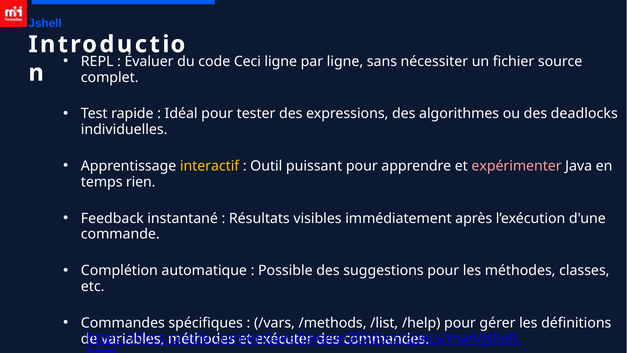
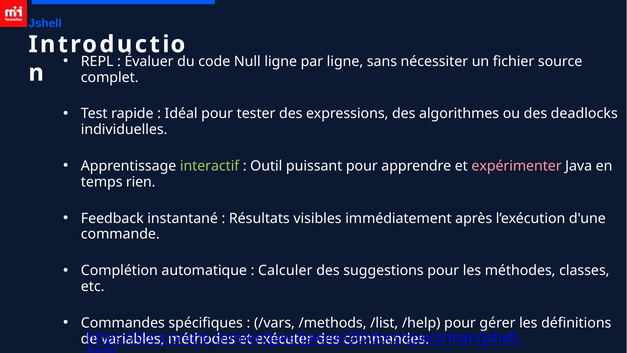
Ceci: Ceci -> Null (247, 61)
interactif colour: yellow -> light green (210, 166)
Possible: Possible -> Calculer (285, 270)
